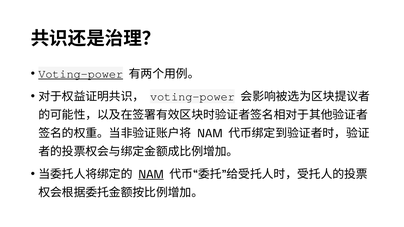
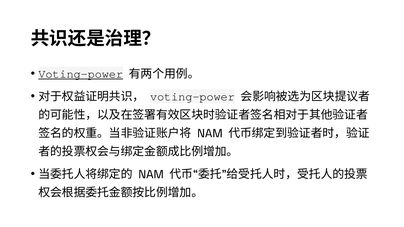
NAM underline: present -> none (151, 174)
